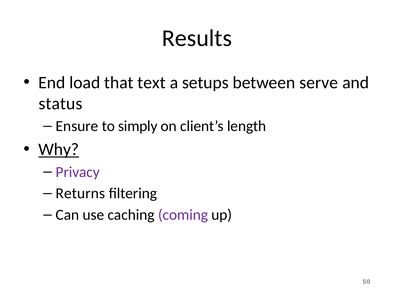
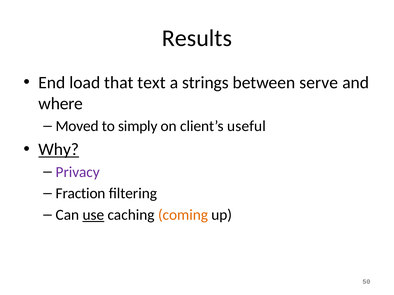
setups: setups -> strings (205, 83)
status: status -> where (61, 104)
Ensure: Ensure -> Moved (77, 126)
length: length -> useful (247, 126)
Returns: Returns -> Fraction (81, 194)
use underline: none -> present (93, 215)
coming colour: purple -> orange (183, 215)
